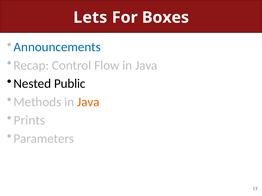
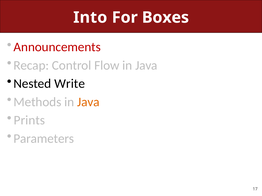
Lets: Lets -> Into (90, 17)
Announcements colour: blue -> red (57, 47)
Public: Public -> Write (70, 84)
